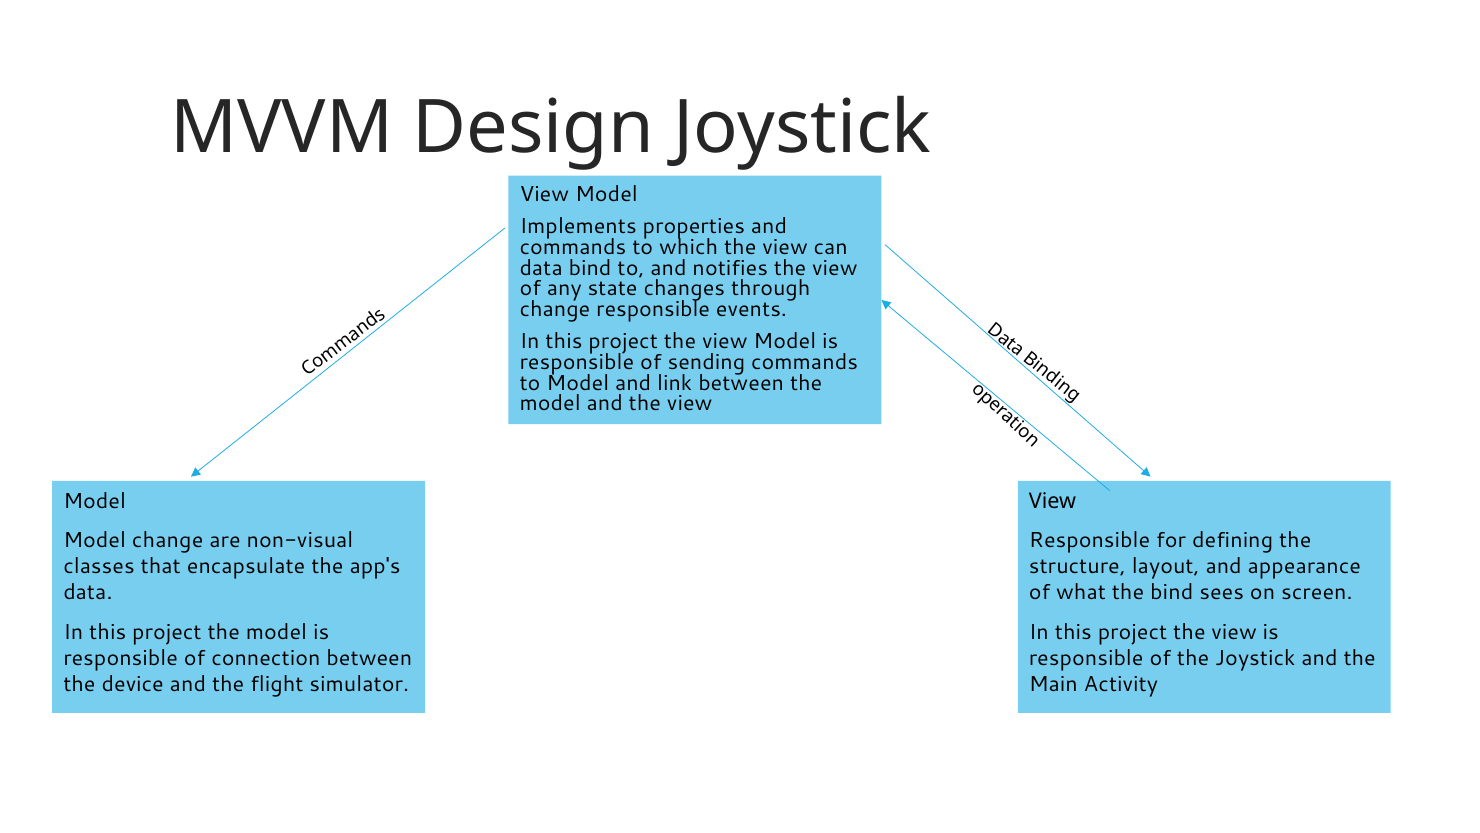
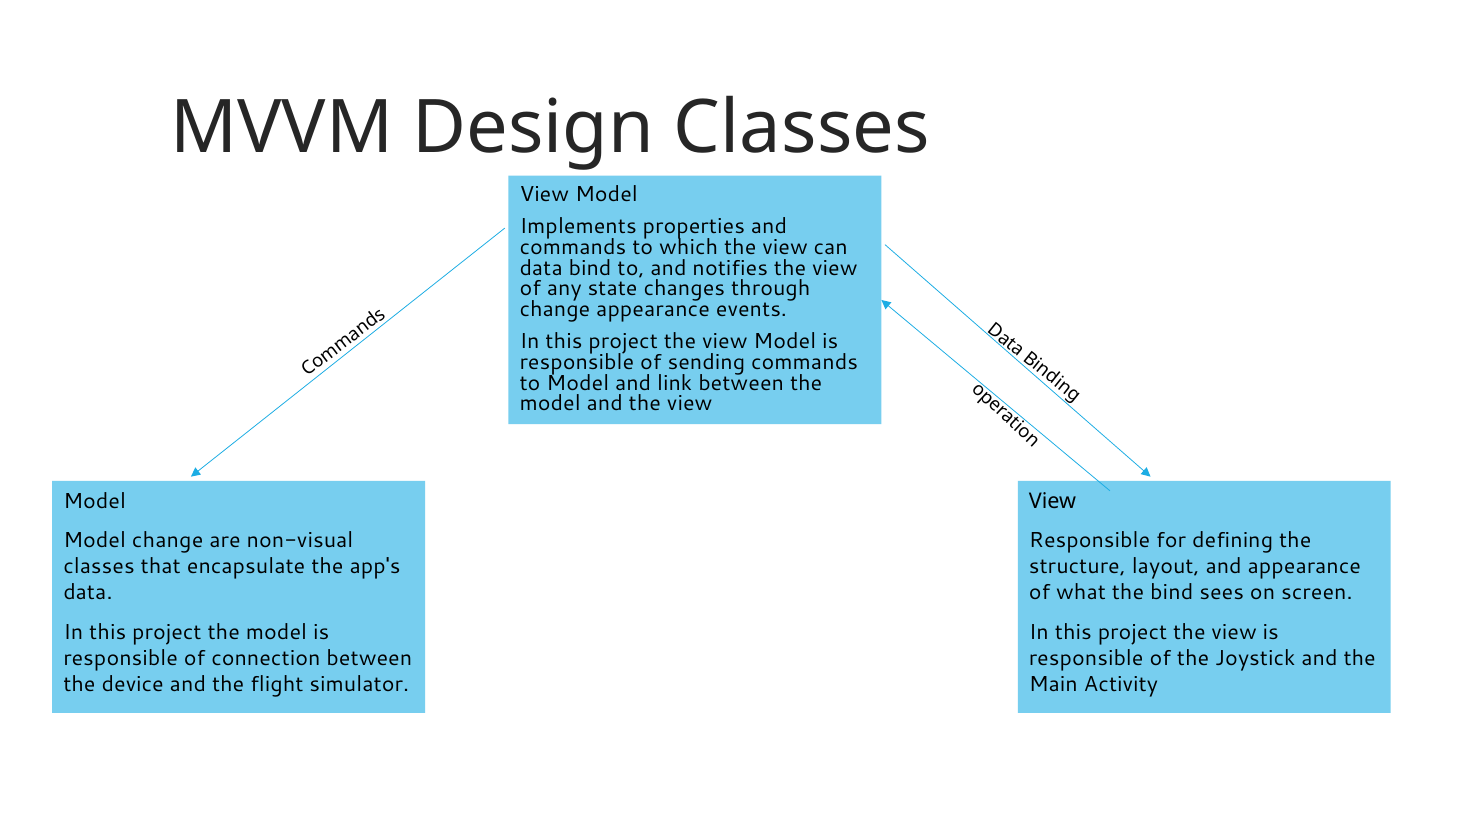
Design Joystick: Joystick -> Classes (802, 128)
change responsible: responsible -> appearance (653, 309)
